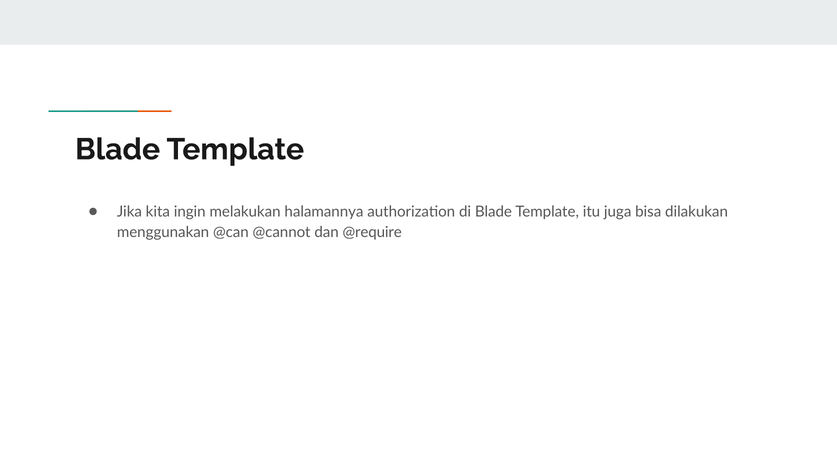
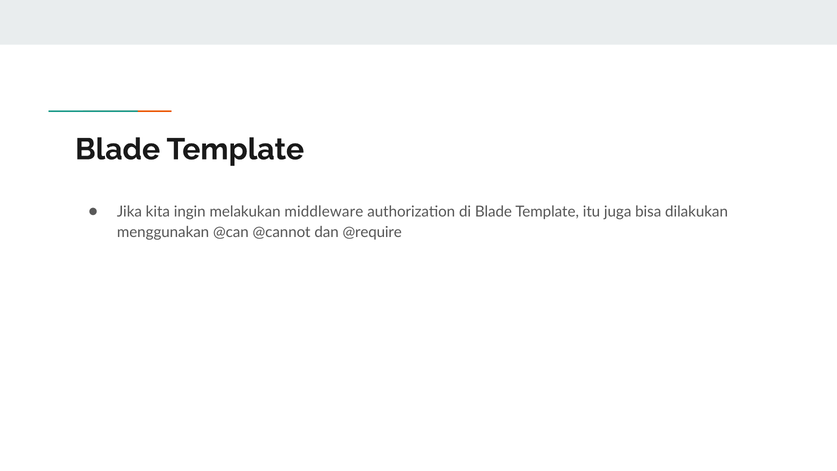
halamannya: halamannya -> middleware (324, 212)
